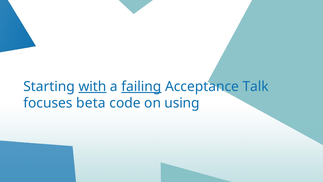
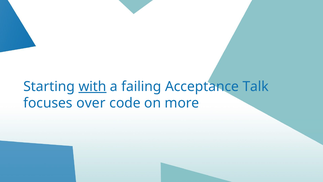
failing underline: present -> none (141, 86)
beta: beta -> over (91, 103)
using: using -> more (182, 103)
